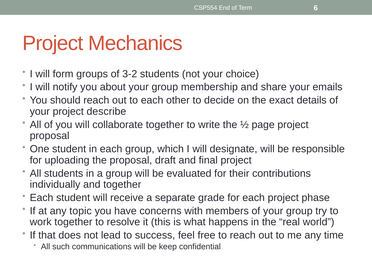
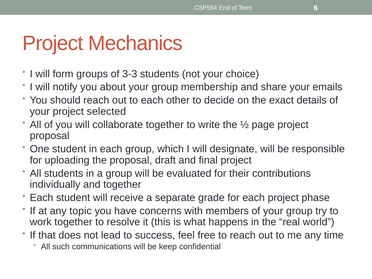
3-2: 3-2 -> 3-3 (130, 74)
describe: describe -> selected (106, 111)
